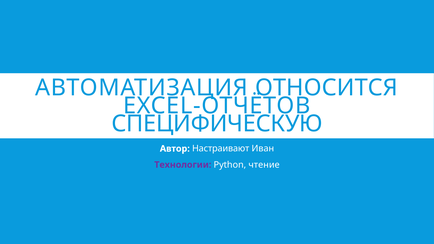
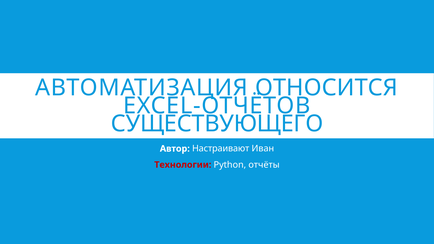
СПЕЦИФИЧЕСКУЮ: СПЕЦИФИЧЕСКУЮ -> СУЩЕСТВУЮЩЕГО (217, 124)
Технологии colour: purple -> red (183, 165)
чтение: чтение -> отчёты (264, 165)
